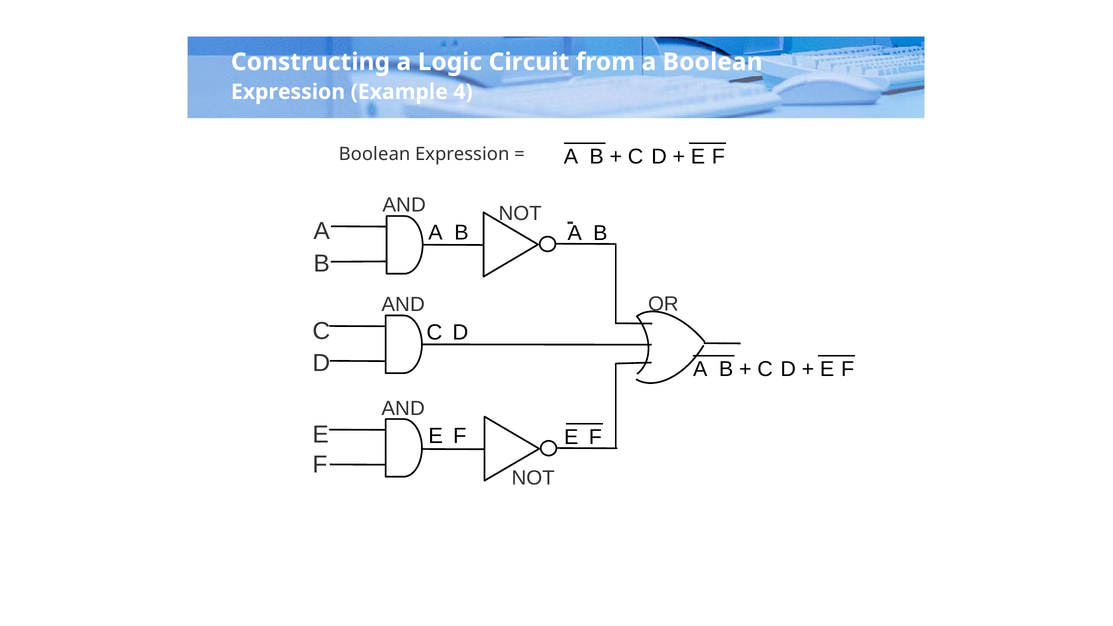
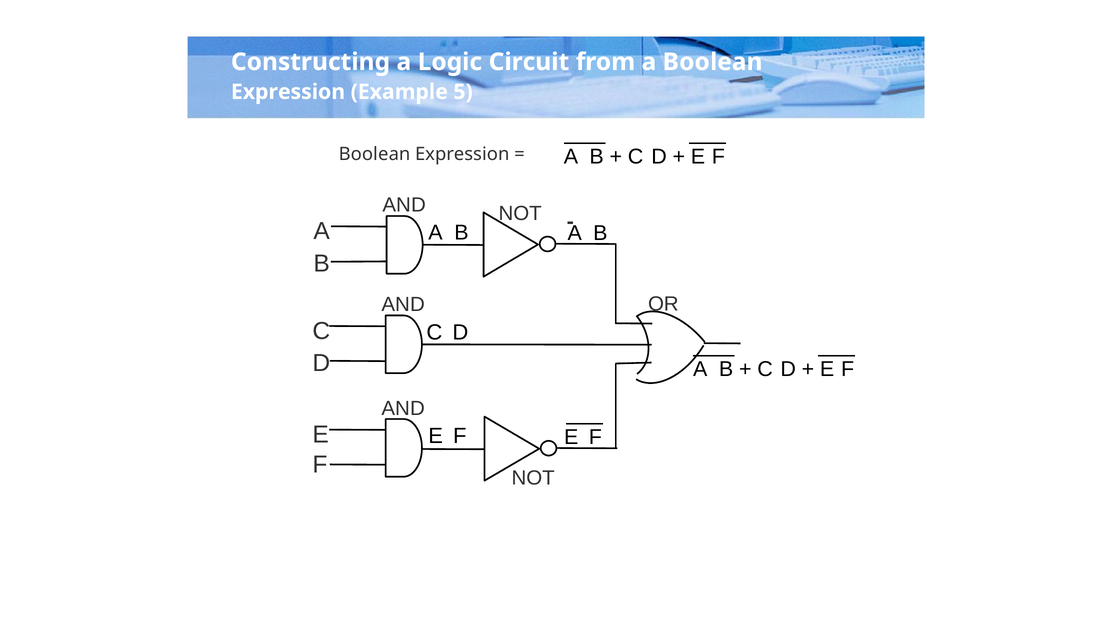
4: 4 -> 5 (463, 92)
